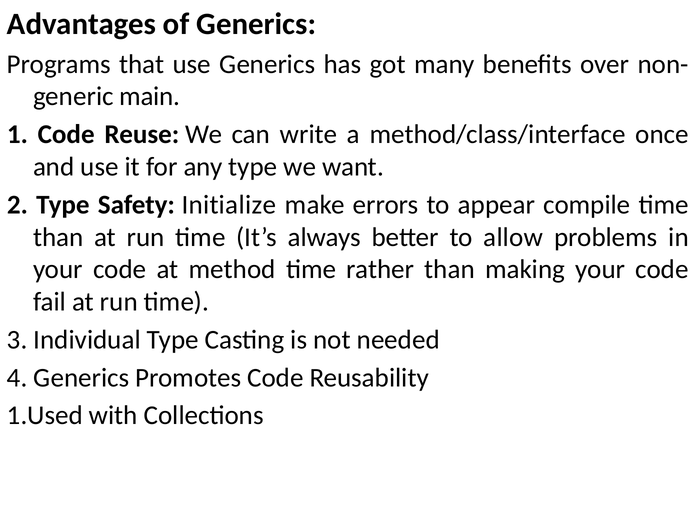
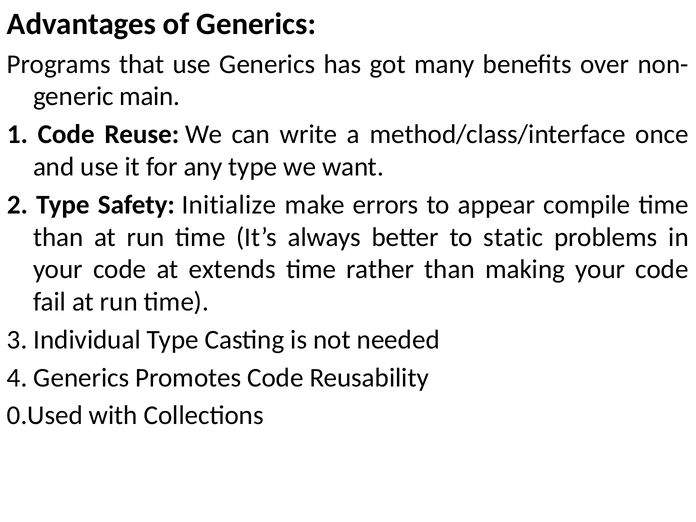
allow: allow -> static (513, 237)
method: method -> extends (232, 269)
1.Used: 1.Used -> 0.Used (45, 415)
